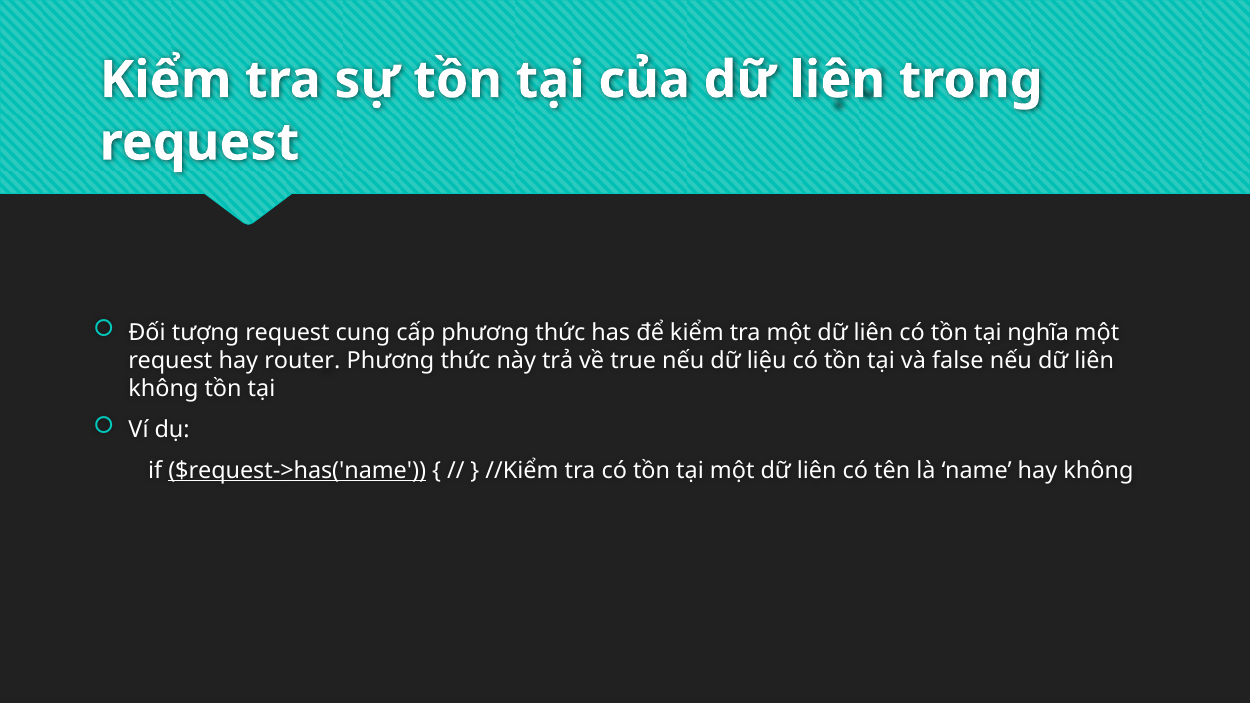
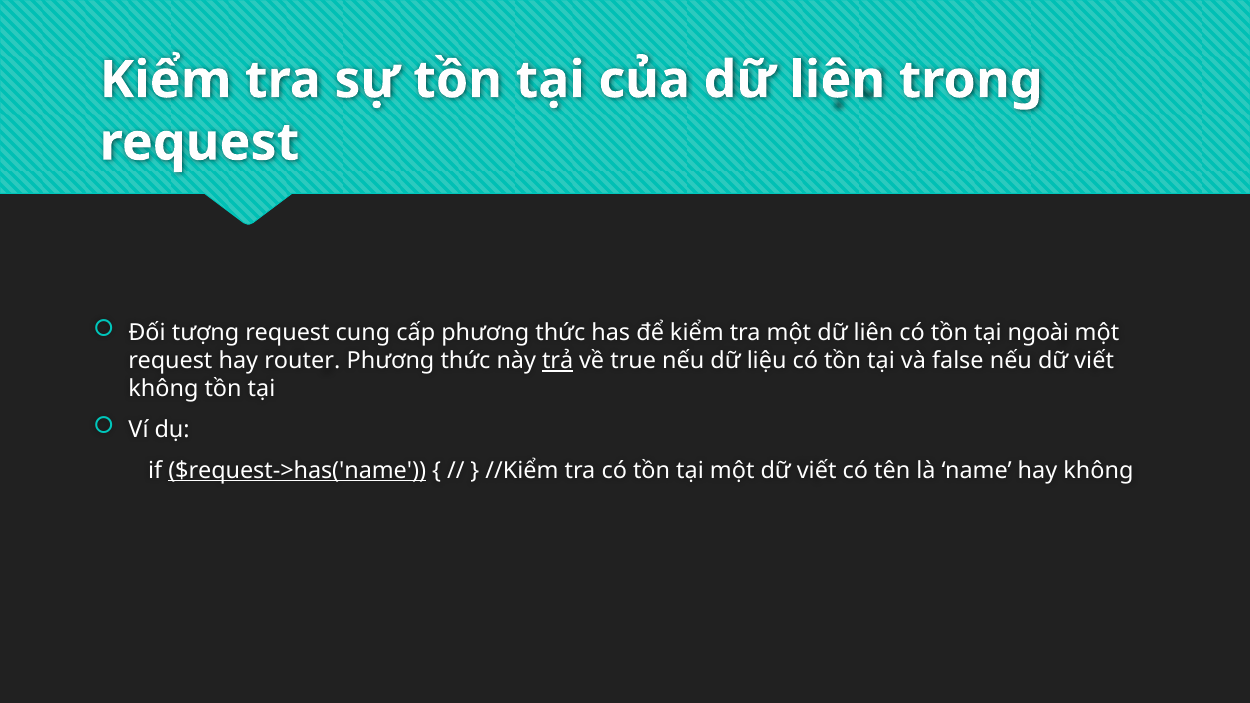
nghĩa: nghĩa -> ngoài (1038, 333)
trả underline: none -> present (558, 361)
nếu dữ liên: liên -> viết (1094, 361)
tại một dữ liên: liên -> viết (817, 471)
